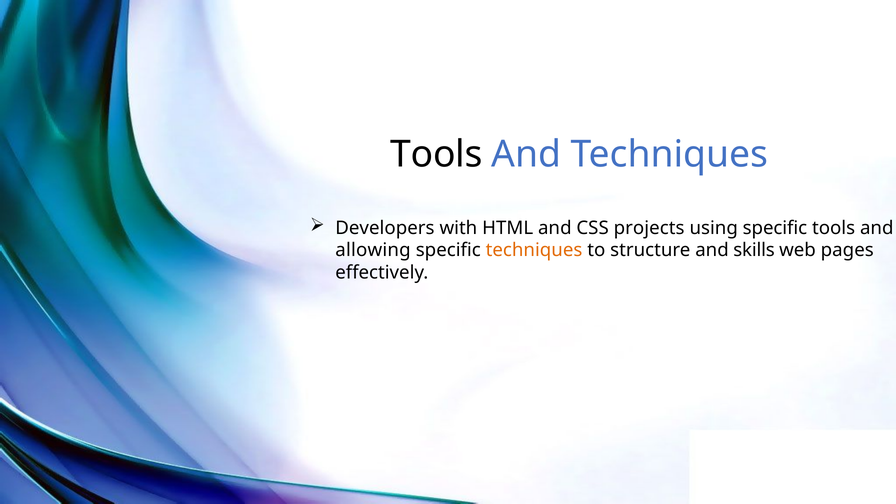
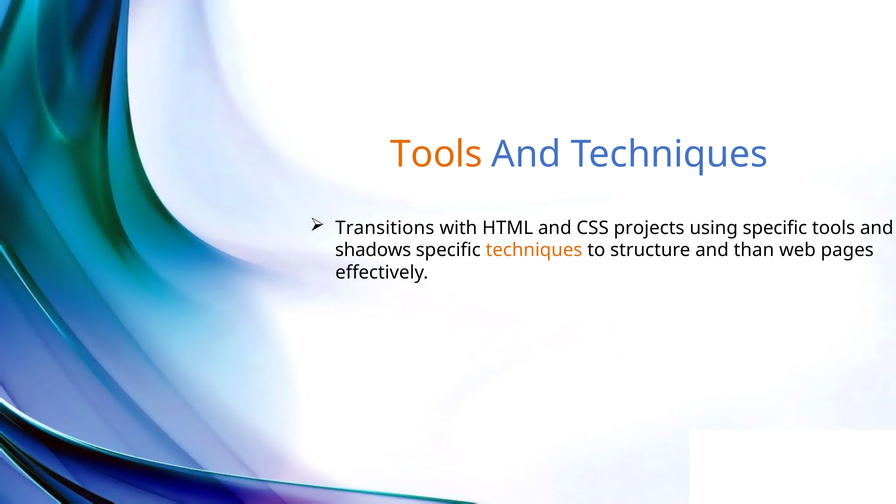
Tools colour: black -> orange (436, 154)
Developers: Developers -> Transitions (385, 228)
allowing: allowing -> shadows (373, 250)
skills: skills -> than (754, 250)
